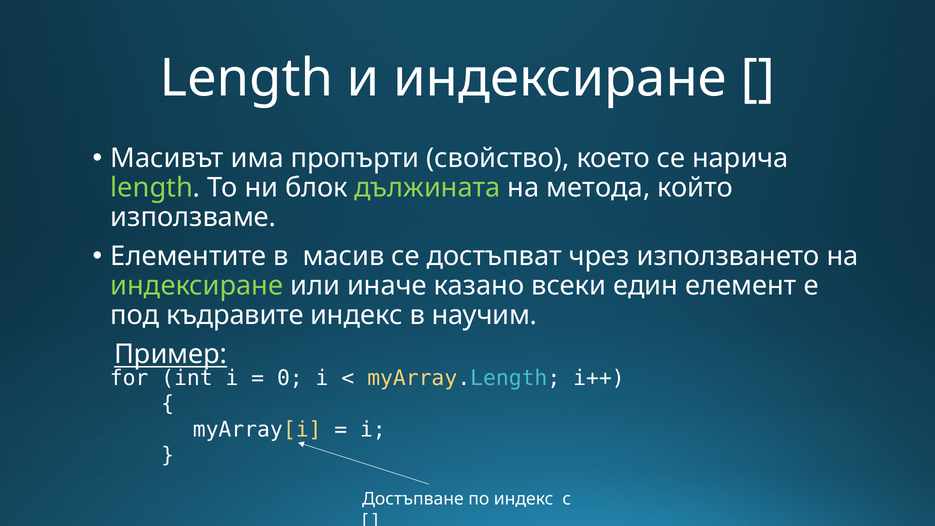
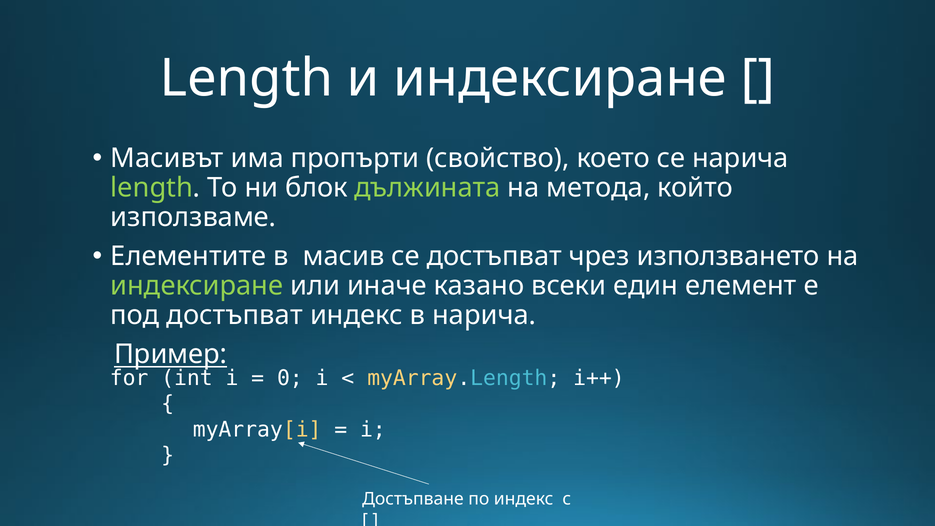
под къдравите: къдравите -> достъпват (235, 315)
в научим: научим -> нарича (484, 315)
